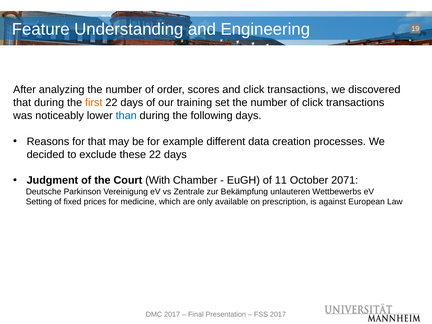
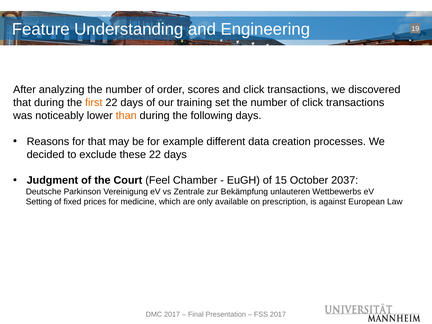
than colour: blue -> orange (126, 116)
With: With -> Feel (158, 180)
11: 11 -> 15 (281, 180)
2071: 2071 -> 2037 (345, 180)
